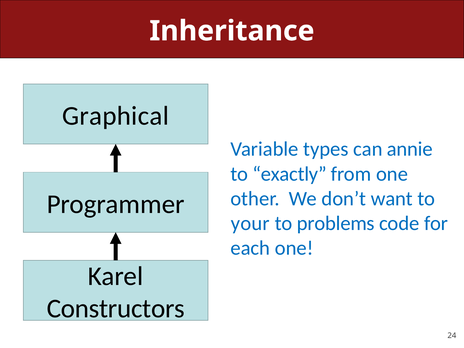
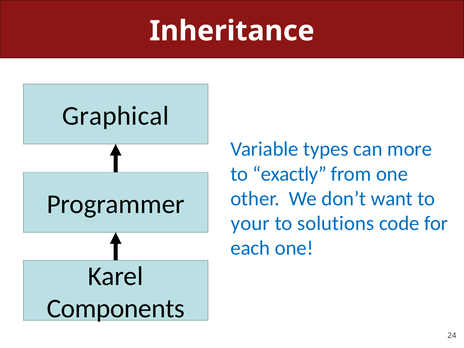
annie: annie -> more (410, 149)
problems: problems -> solutions (336, 223)
Constructors: Constructors -> Components (116, 309)
